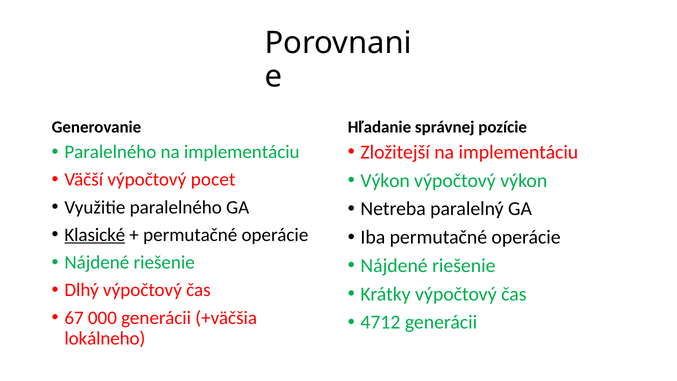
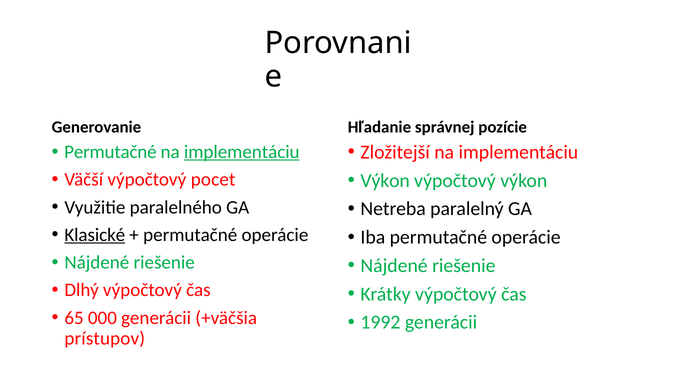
Paralelného: Paralelného -> Permutačné (110, 152)
implementáciu underline: none -> present (242, 152)
67: 67 -> 65 (74, 318)
4712: 4712 -> 1992 (380, 322)
lokálneho: lokálneho -> prístupov (105, 338)
